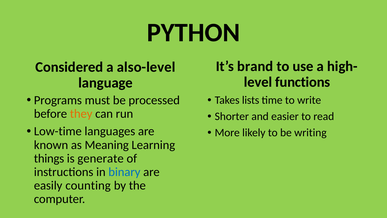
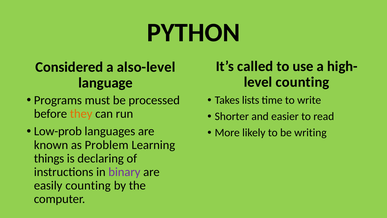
brand: brand -> called (255, 66)
functions: functions -> counting (303, 82)
Low-time: Low-time -> Low-prob (58, 131)
Meaning: Meaning -> Problem (107, 145)
generate: generate -> declaring (101, 158)
binary colour: blue -> purple (124, 172)
